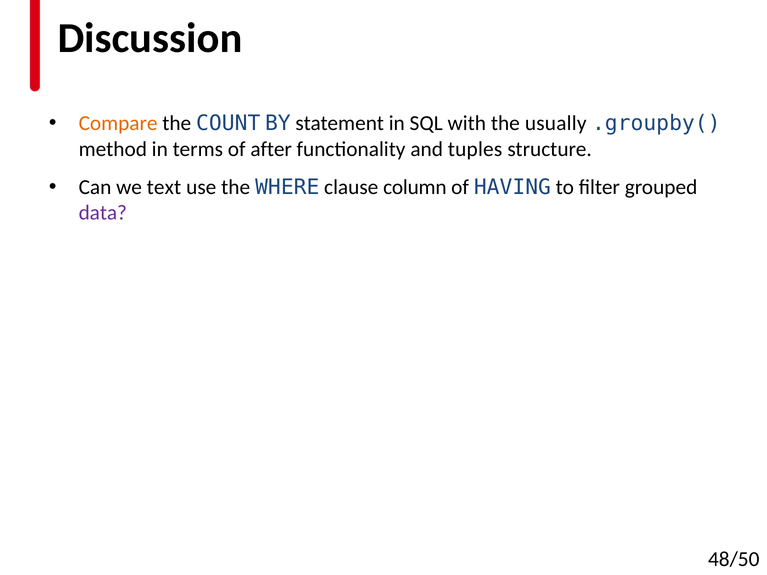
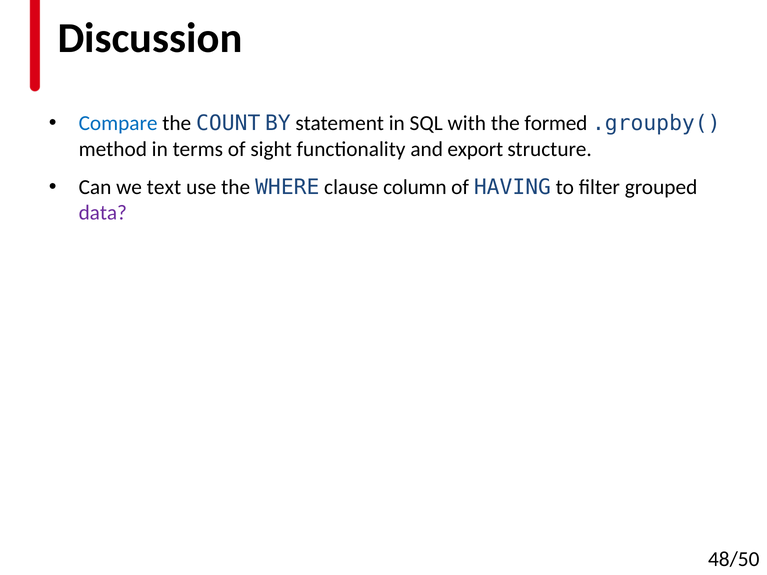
Compare colour: orange -> blue (118, 124)
usually: usually -> formed (556, 124)
after: after -> sight (271, 149)
tuples: tuples -> export (475, 149)
